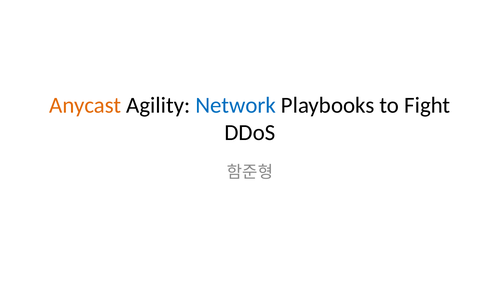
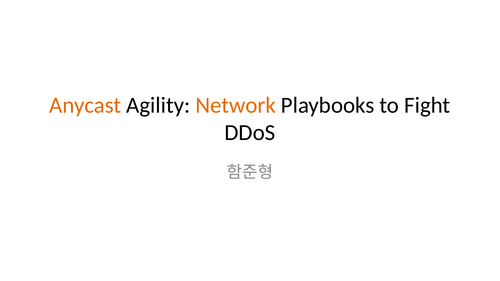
Network colour: blue -> orange (236, 105)
